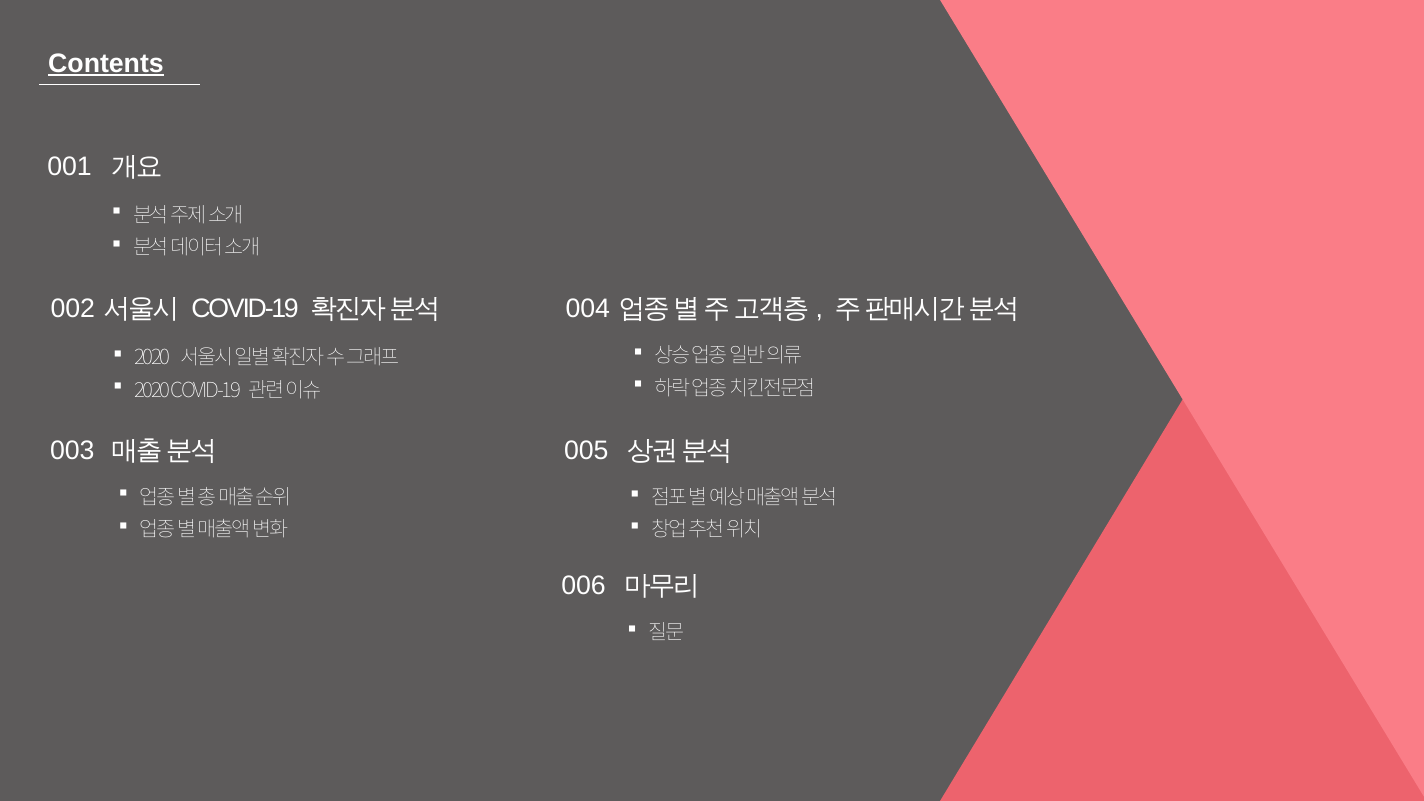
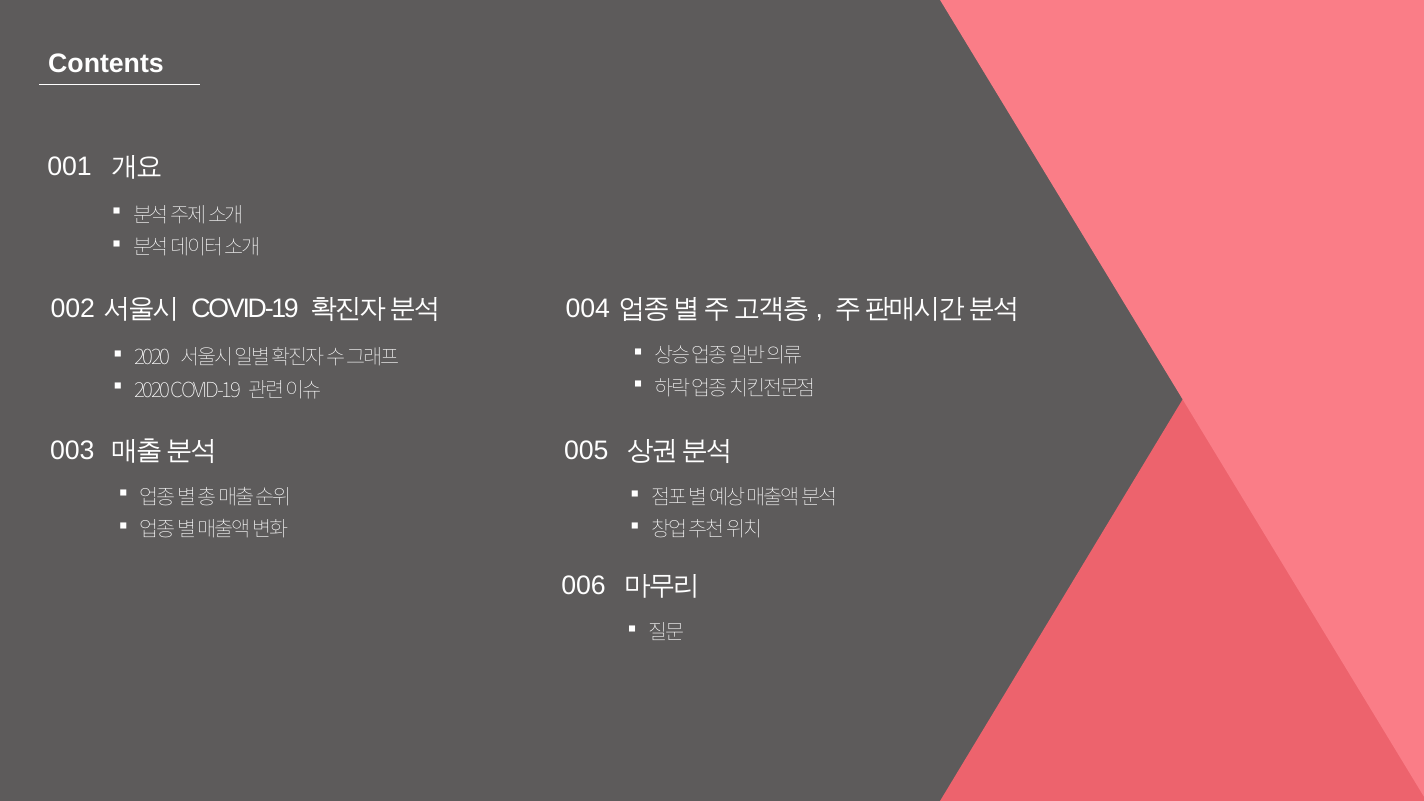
Contents underline: present -> none (106, 63)
